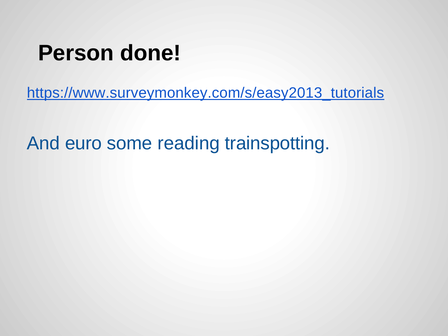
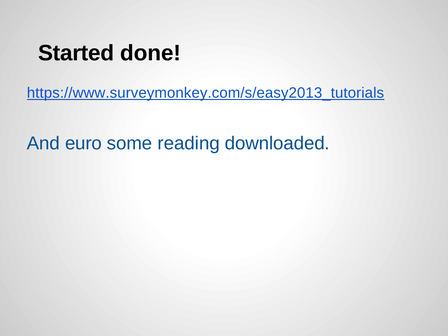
Person: Person -> Started (76, 53)
trainspotting: trainspotting -> downloaded (277, 143)
